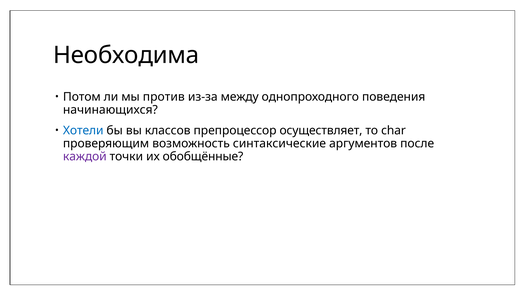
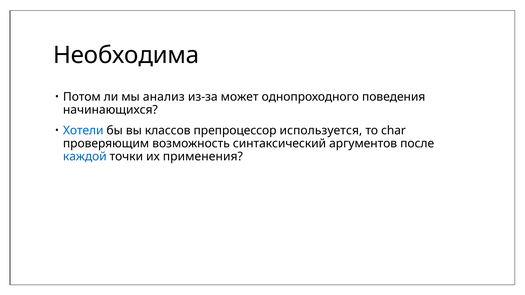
против: против -> анализ (164, 97)
между: между -> может (240, 97)
осуществляет: осуществляет -> используется (321, 131)
синтаксические: синтаксические -> синтаксический (280, 144)
каждой colour: purple -> blue (85, 157)
обобщённые: обобщённые -> применения (203, 157)
